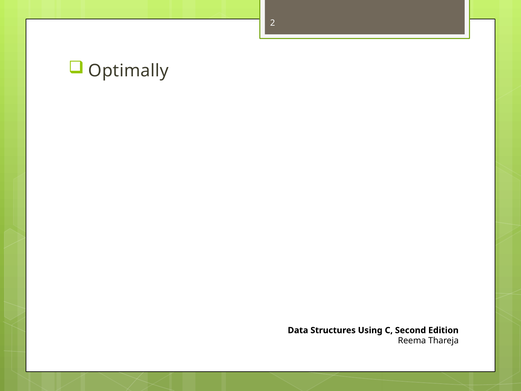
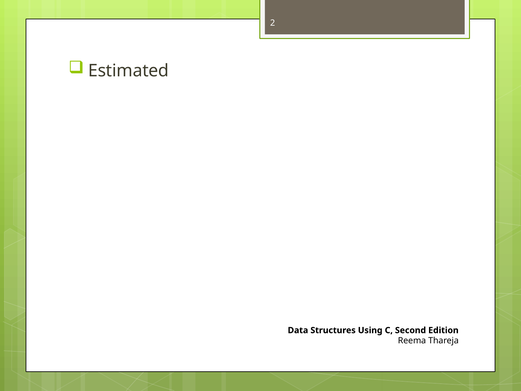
Optimally: Optimally -> Estimated (129, 71)
